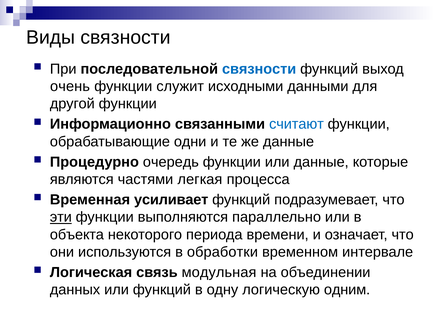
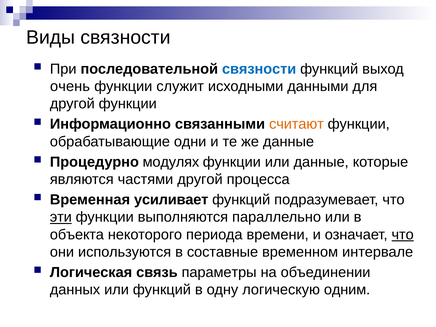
считают colour: blue -> orange (296, 124)
очередь: очередь -> модулях (171, 162)
частями легкая: легкая -> другой (200, 179)
что underline: none -> present (403, 235)
обработки: обработки -> составные (223, 252)
модульная: модульная -> параметры (219, 272)
